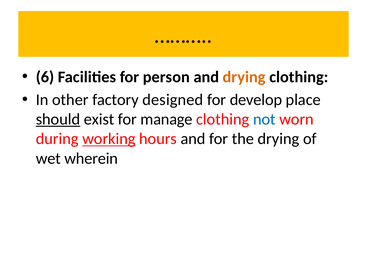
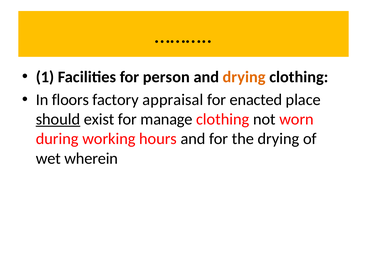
6: 6 -> 1 (45, 77)
other: other -> floors (70, 100)
designed: designed -> appraisal (173, 100)
develop: develop -> enacted (256, 100)
not colour: blue -> black (264, 119)
working underline: present -> none (109, 139)
